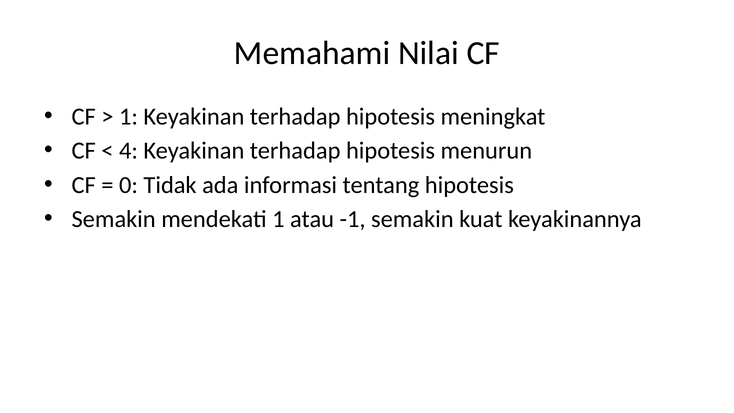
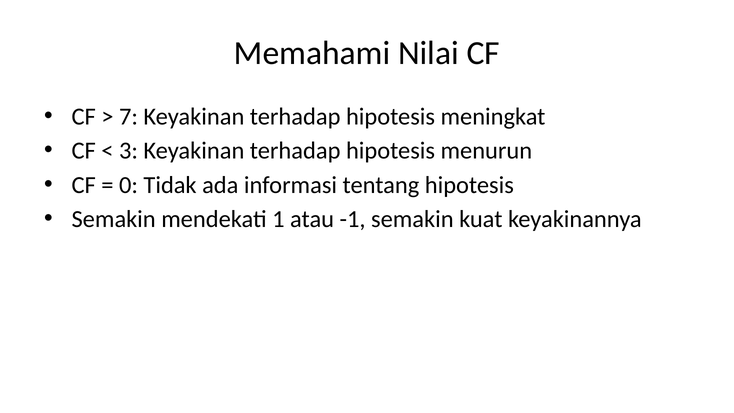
1: 1 -> 7 (129, 116)
4: 4 -> 3 (129, 151)
